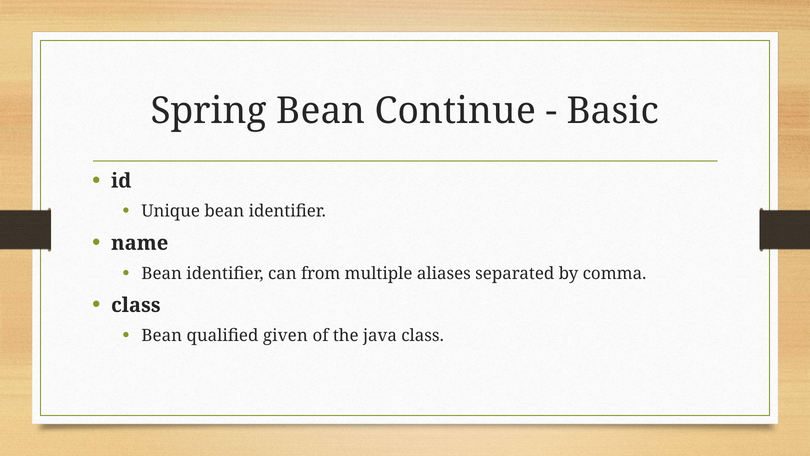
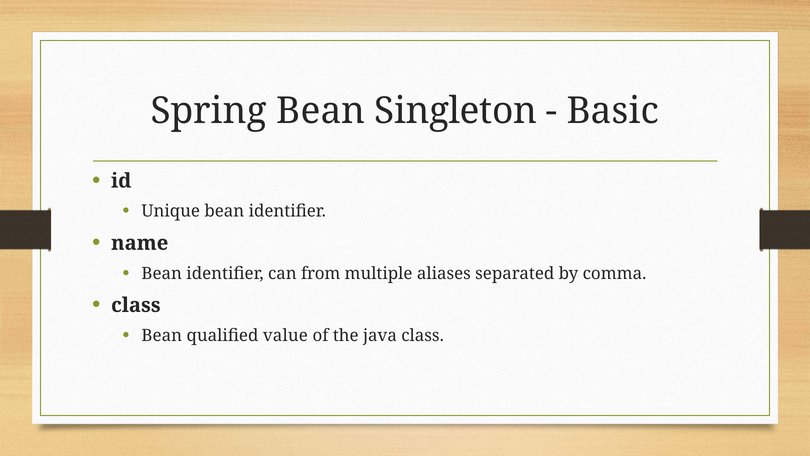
Continue: Continue -> Singleton (456, 111)
given: given -> value (285, 336)
